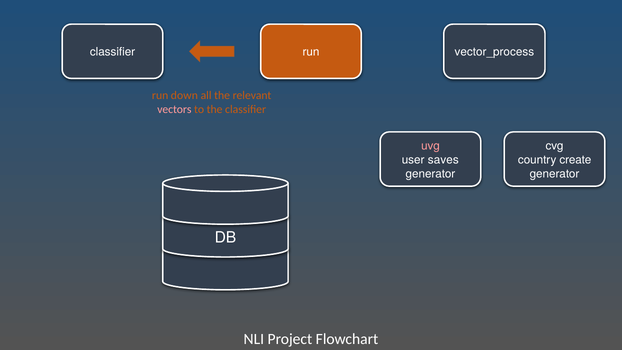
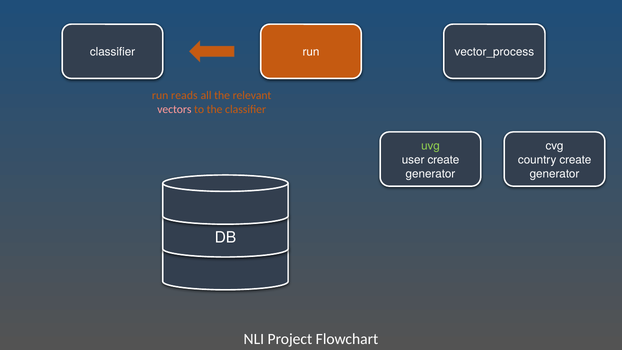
down: down -> reads (184, 95)
uvg colour: pink -> light green (430, 146)
user saves: saves -> create (443, 160)
